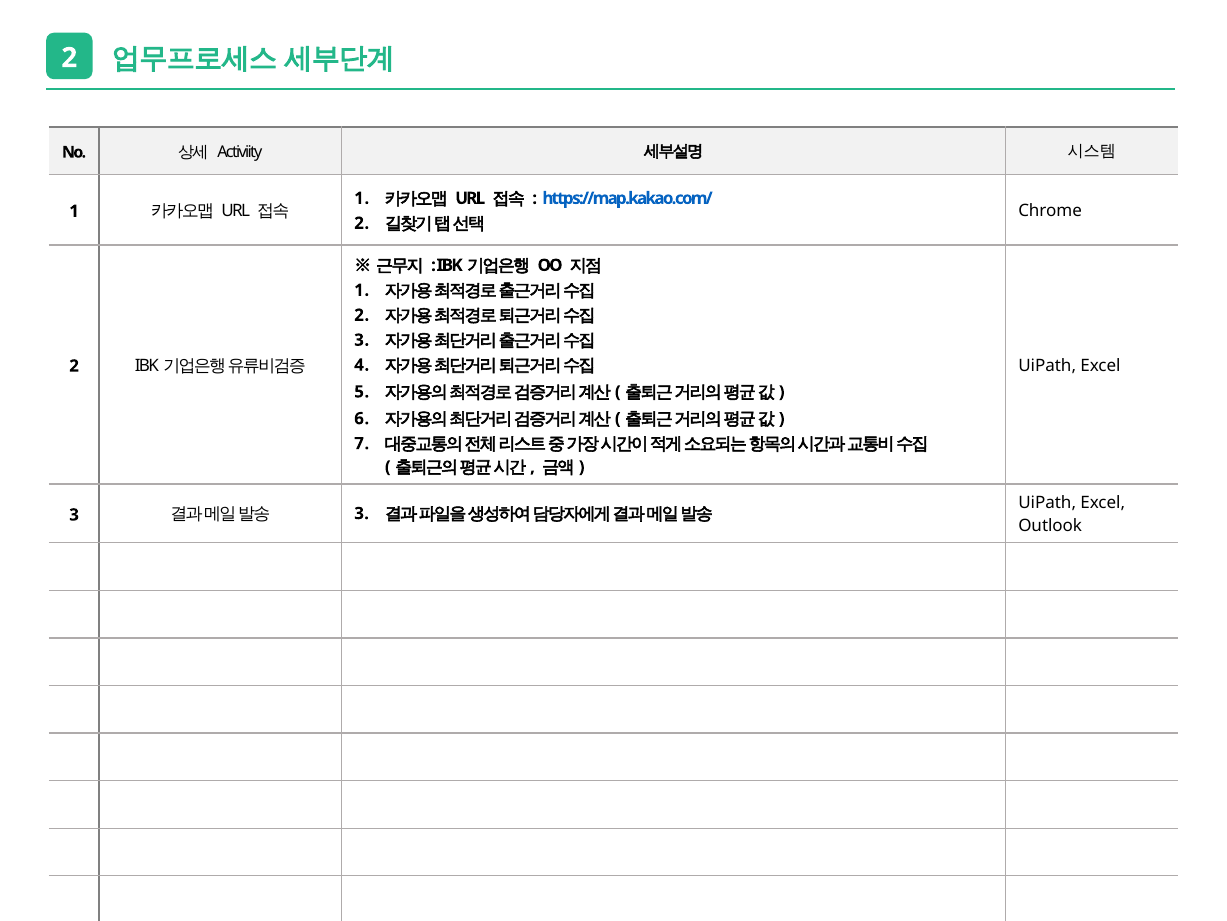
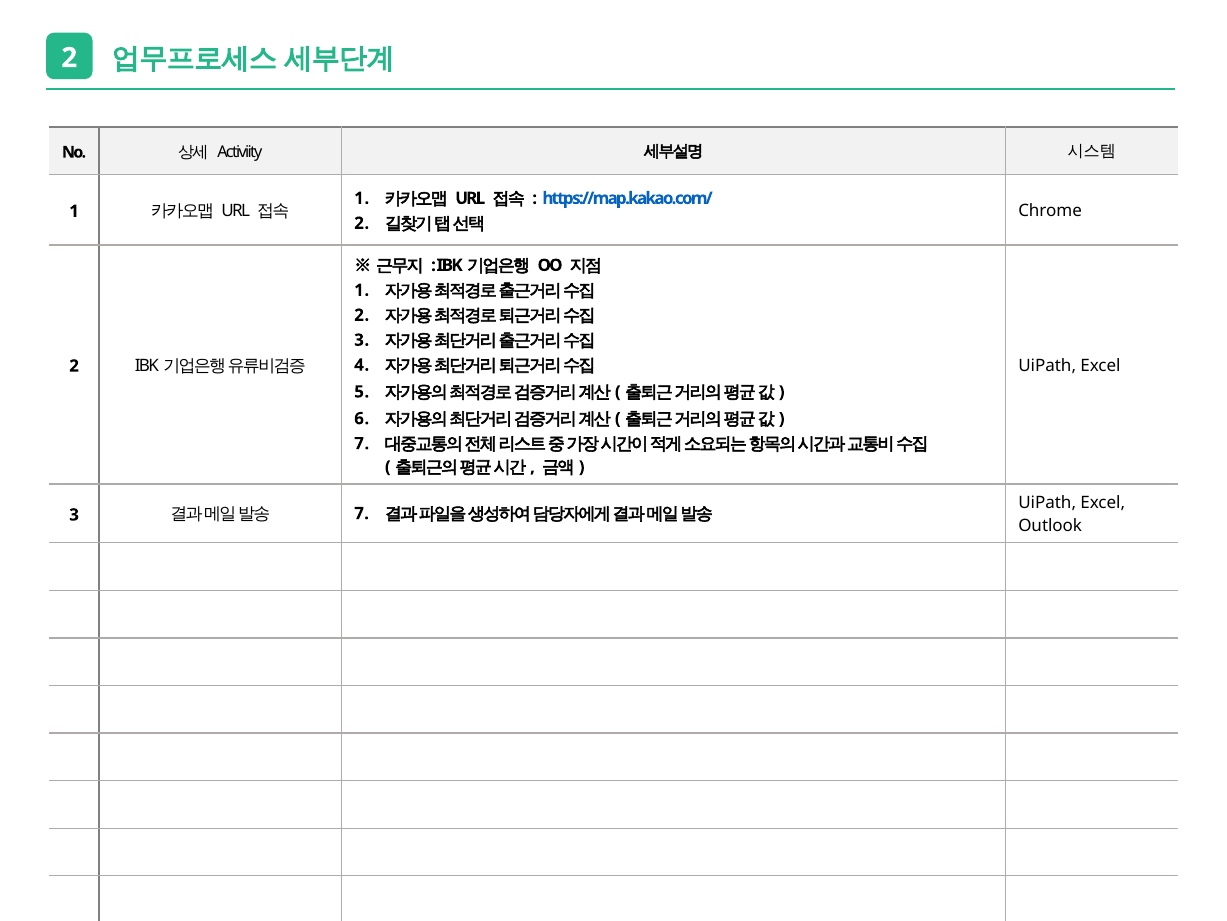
3: 3 -> 7 (362, 513)
